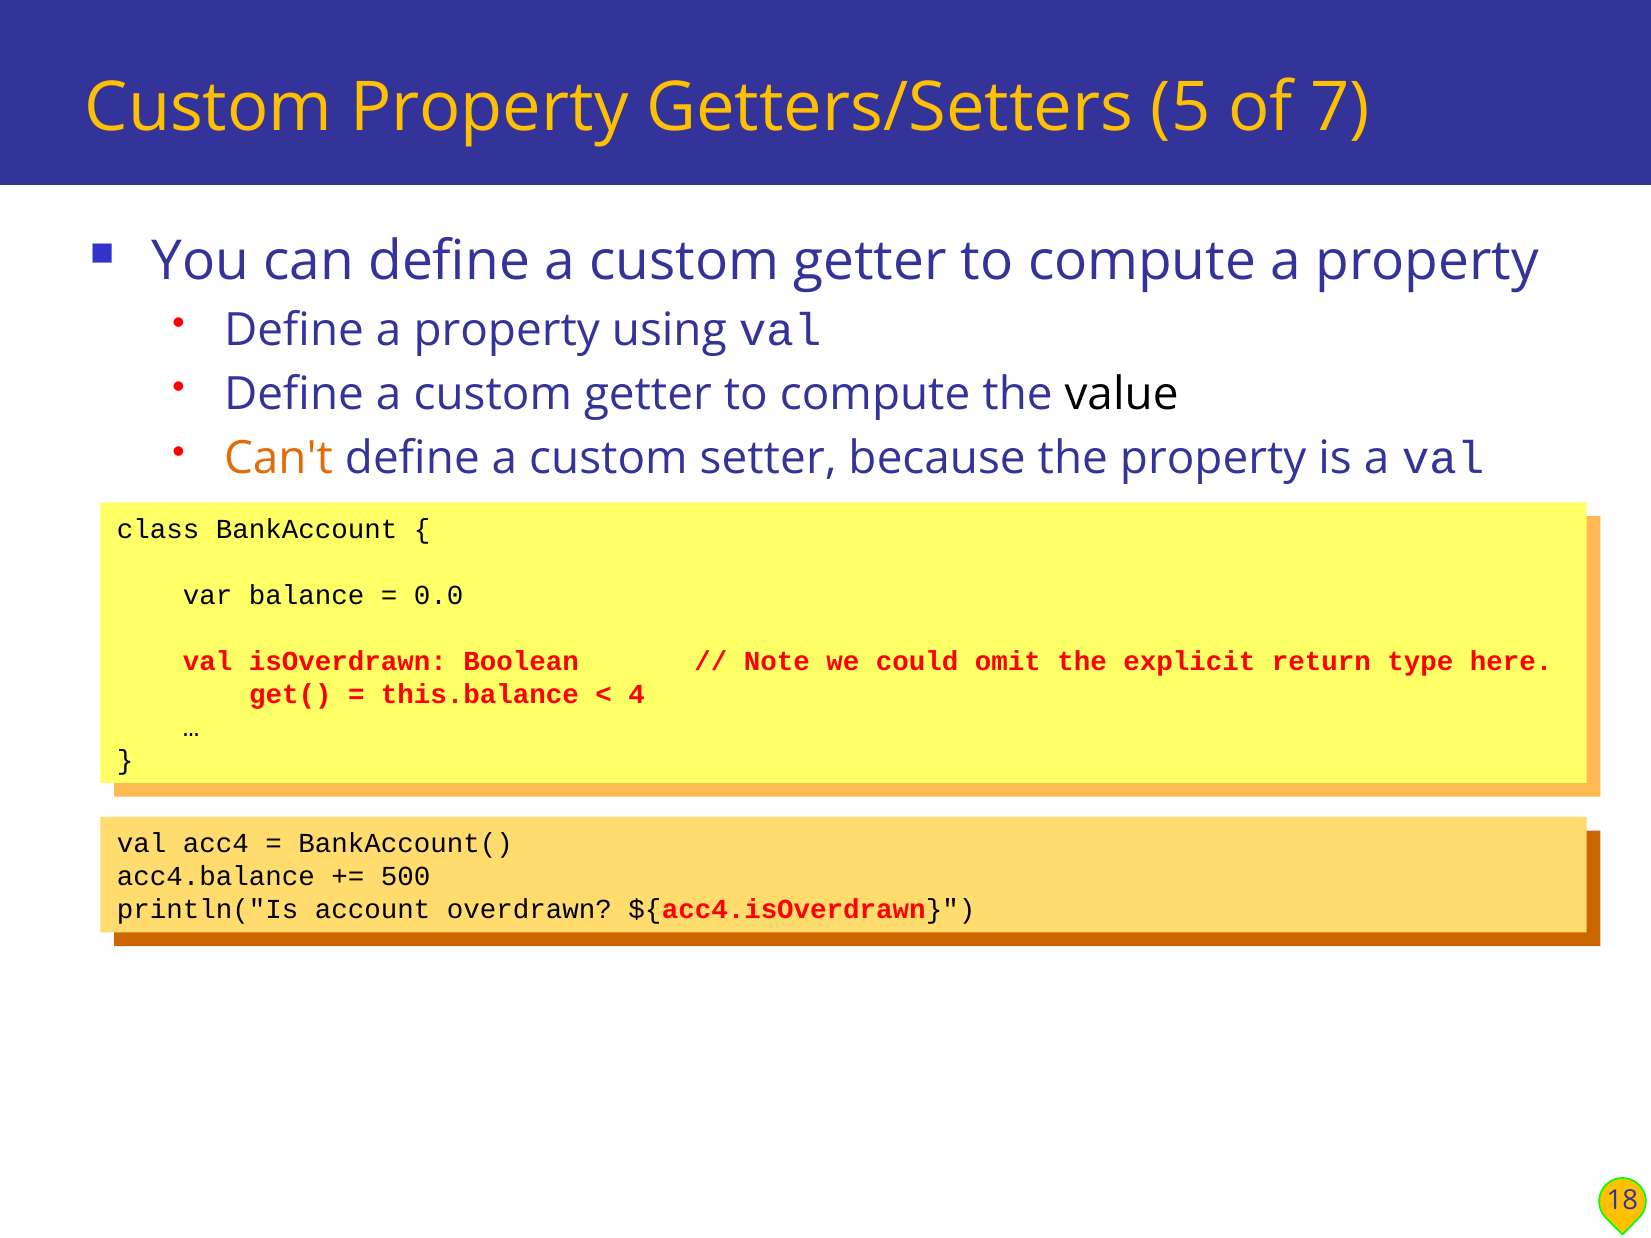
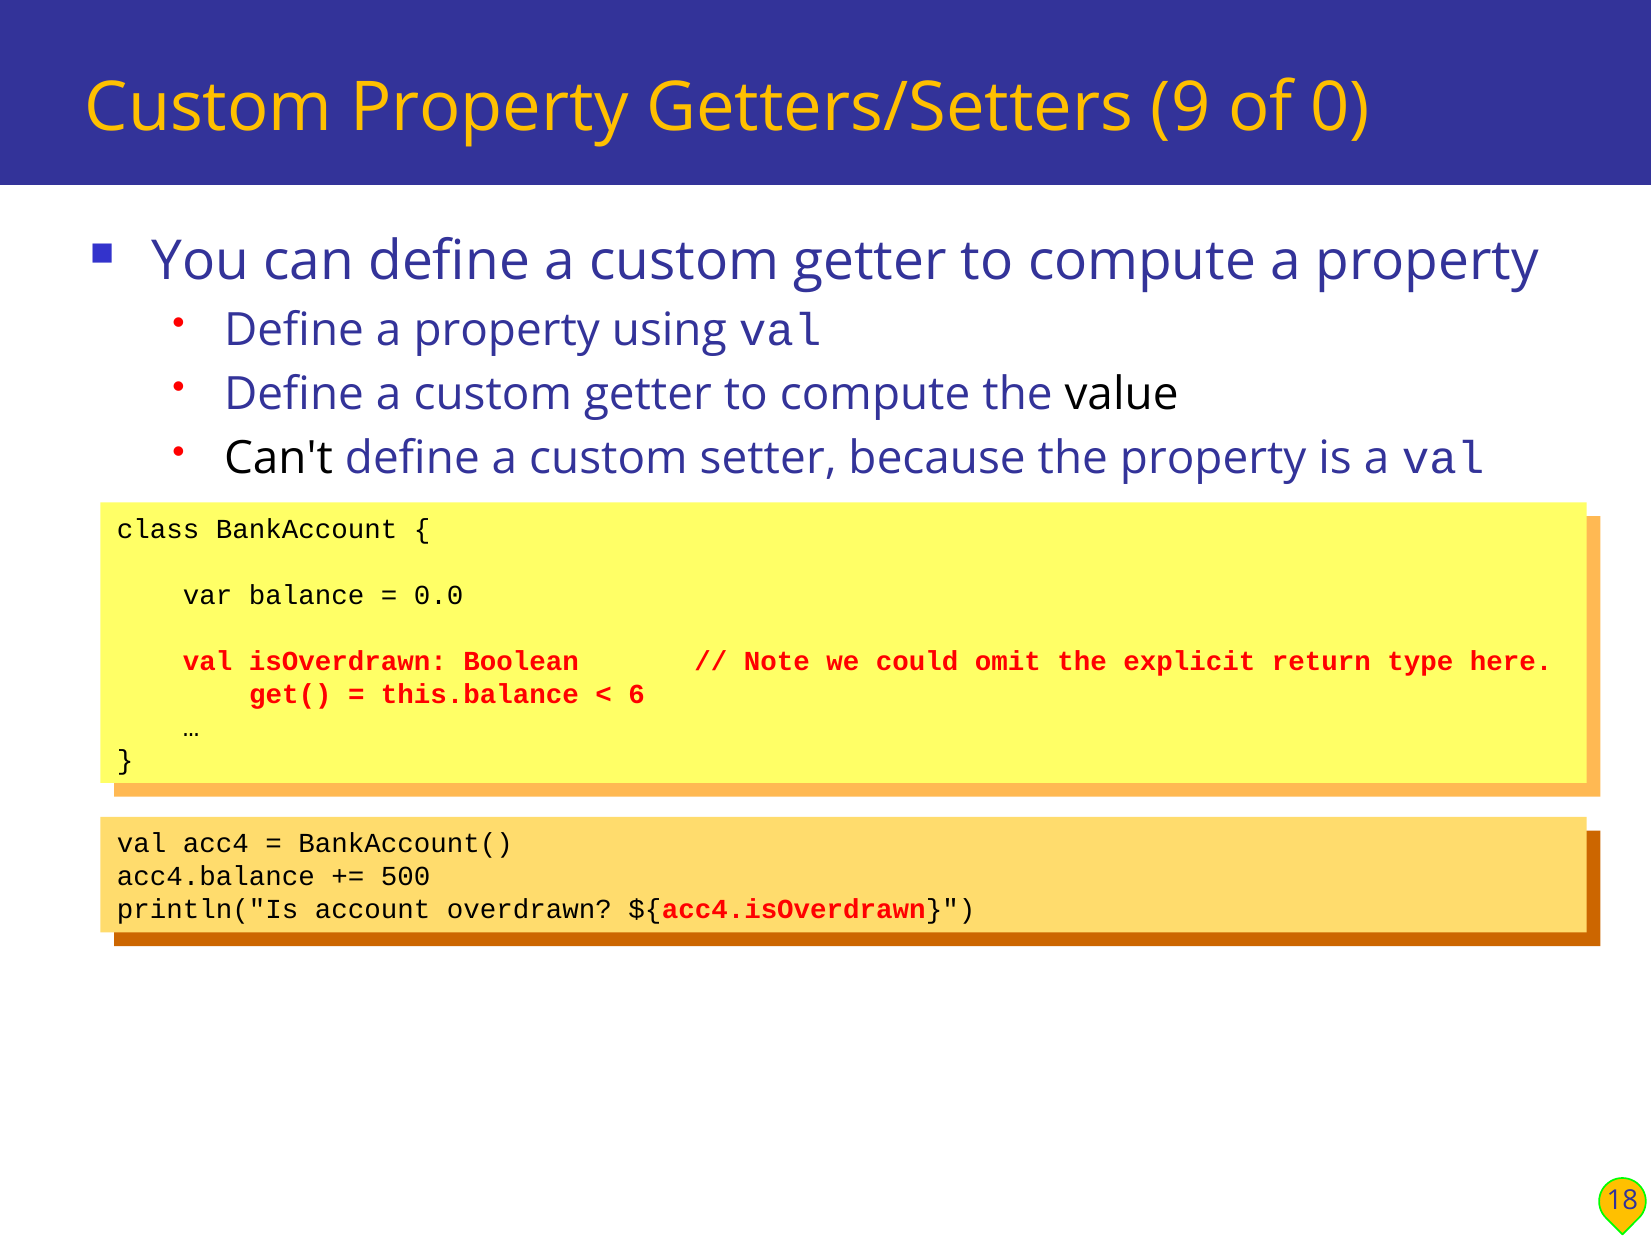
5: 5 -> 9 (1181, 108)
of 7: 7 -> 0 (1340, 108)
Can't colour: orange -> black (279, 459)
4: 4 -> 6 (637, 694)
